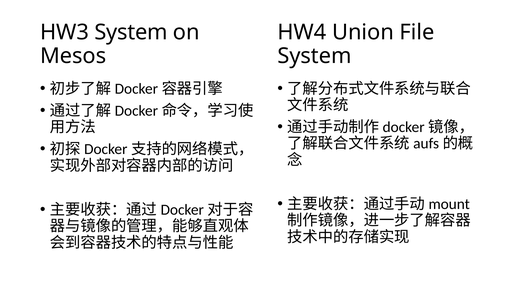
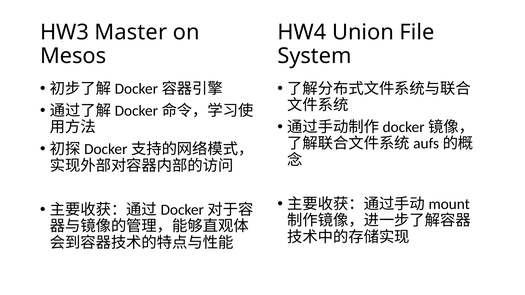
HW3 System: System -> Master (131, 32)
